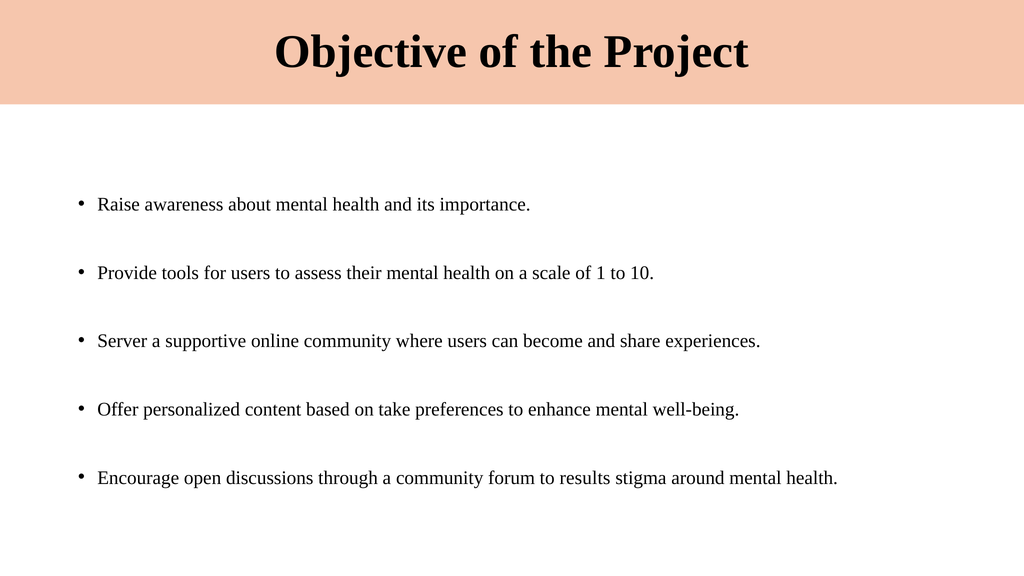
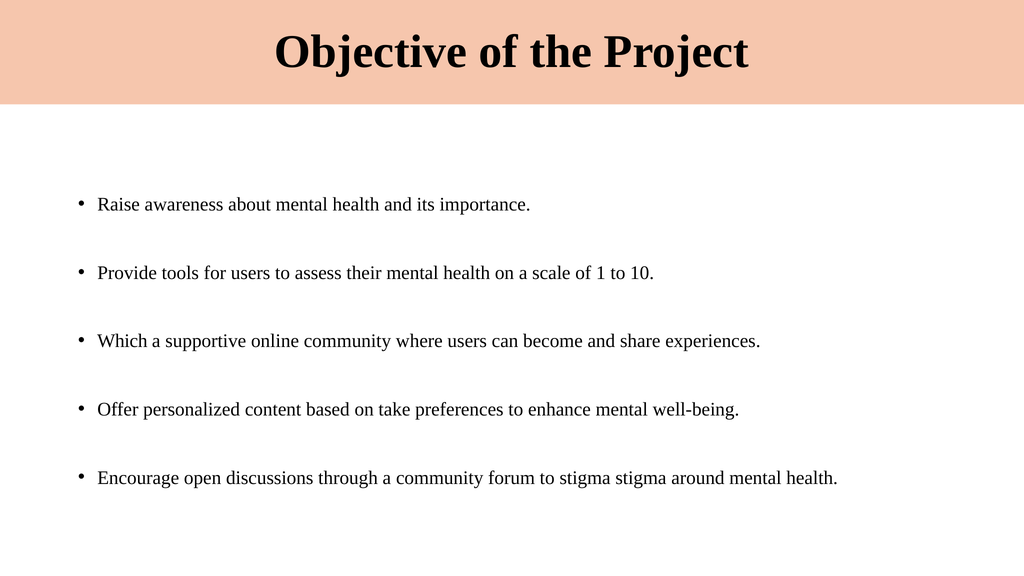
Server: Server -> Which (122, 341)
to results: results -> stigma (585, 478)
